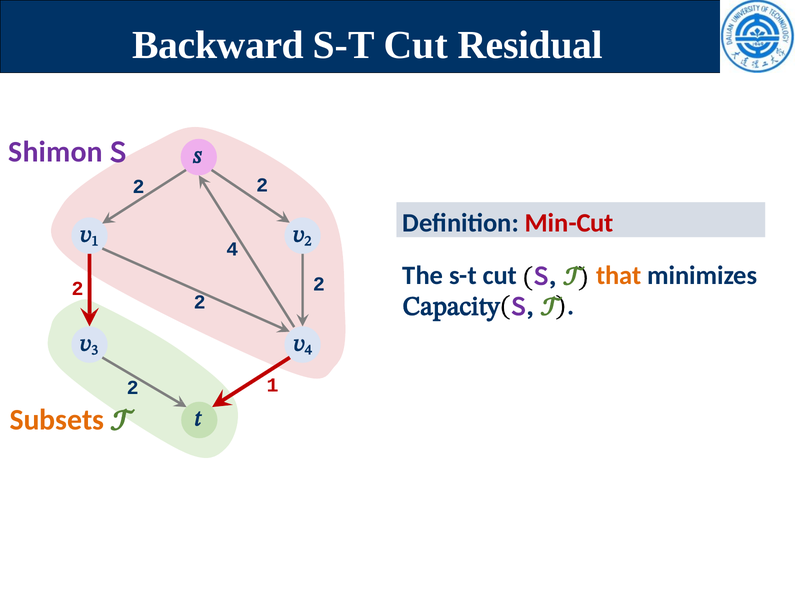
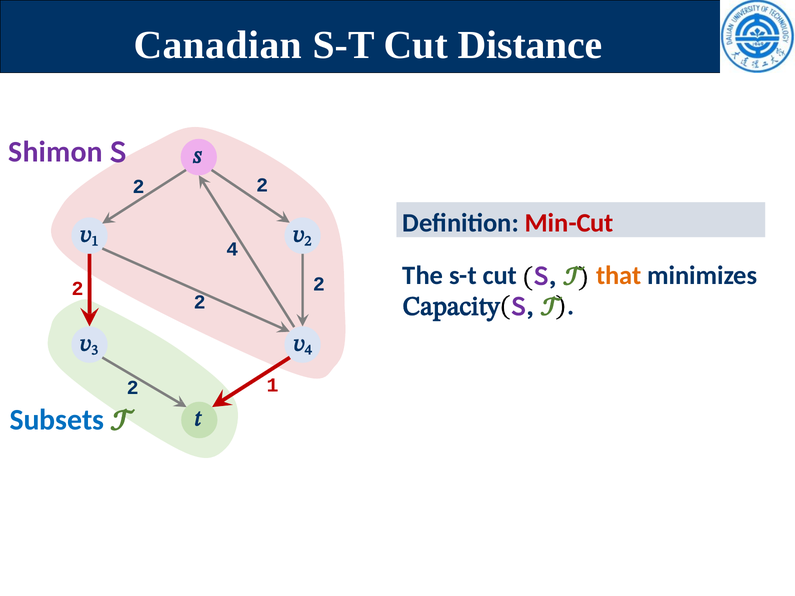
Backward: Backward -> Canadian (218, 45)
Residual: Residual -> Distance (530, 45)
Subsets colour: orange -> blue (57, 420)
